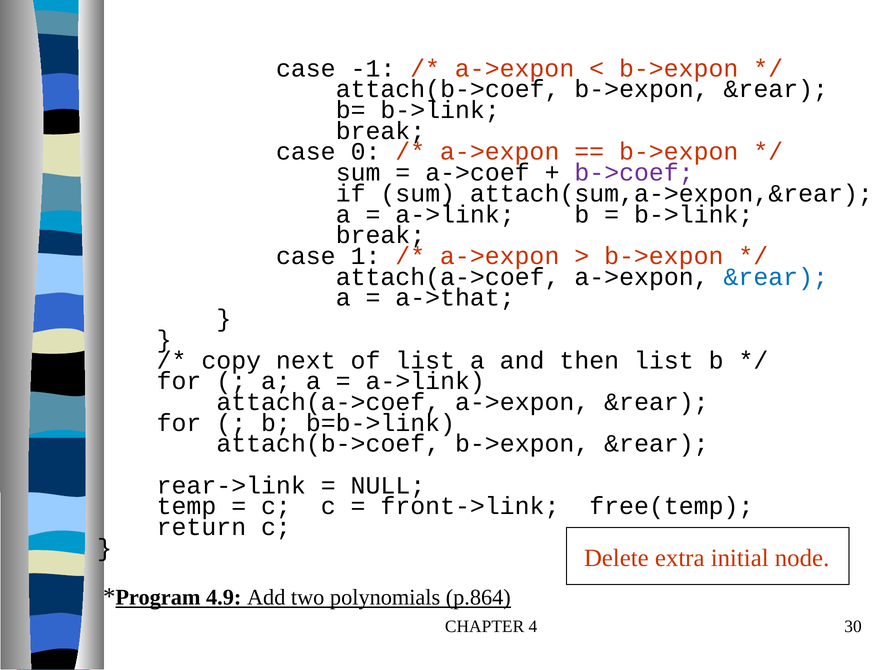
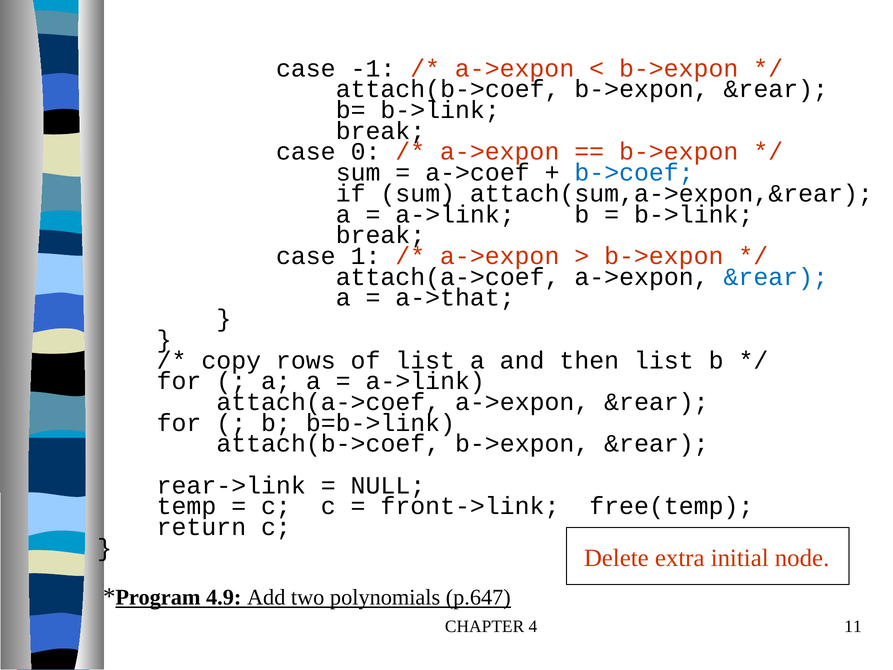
b->coef colour: purple -> blue (634, 173)
next: next -> rows (306, 360)
p.864: p.864 -> p.647 (478, 597)
30: 30 -> 11 (853, 626)
